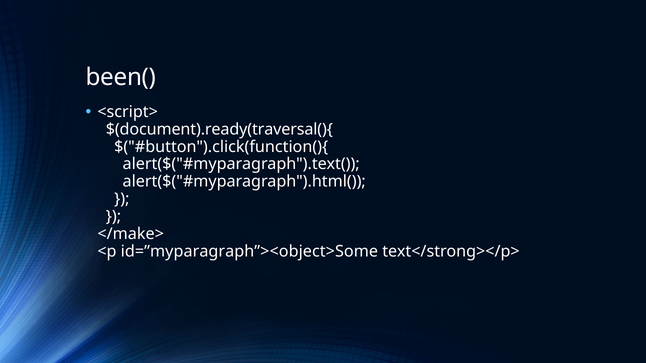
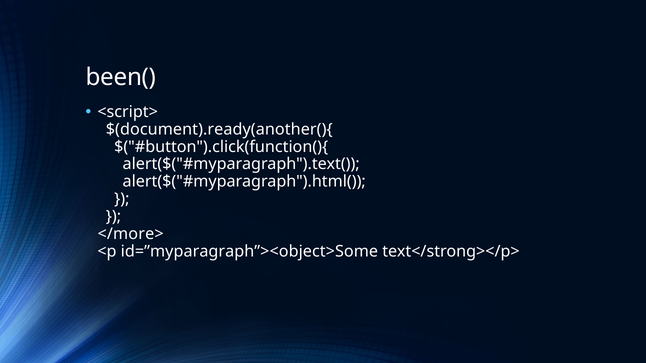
$(document).ready(traversal(){: $(document).ready(traversal(){ -> $(document).ready(another(){ (219, 129)
</make>: </make> -> </more> (131, 234)
